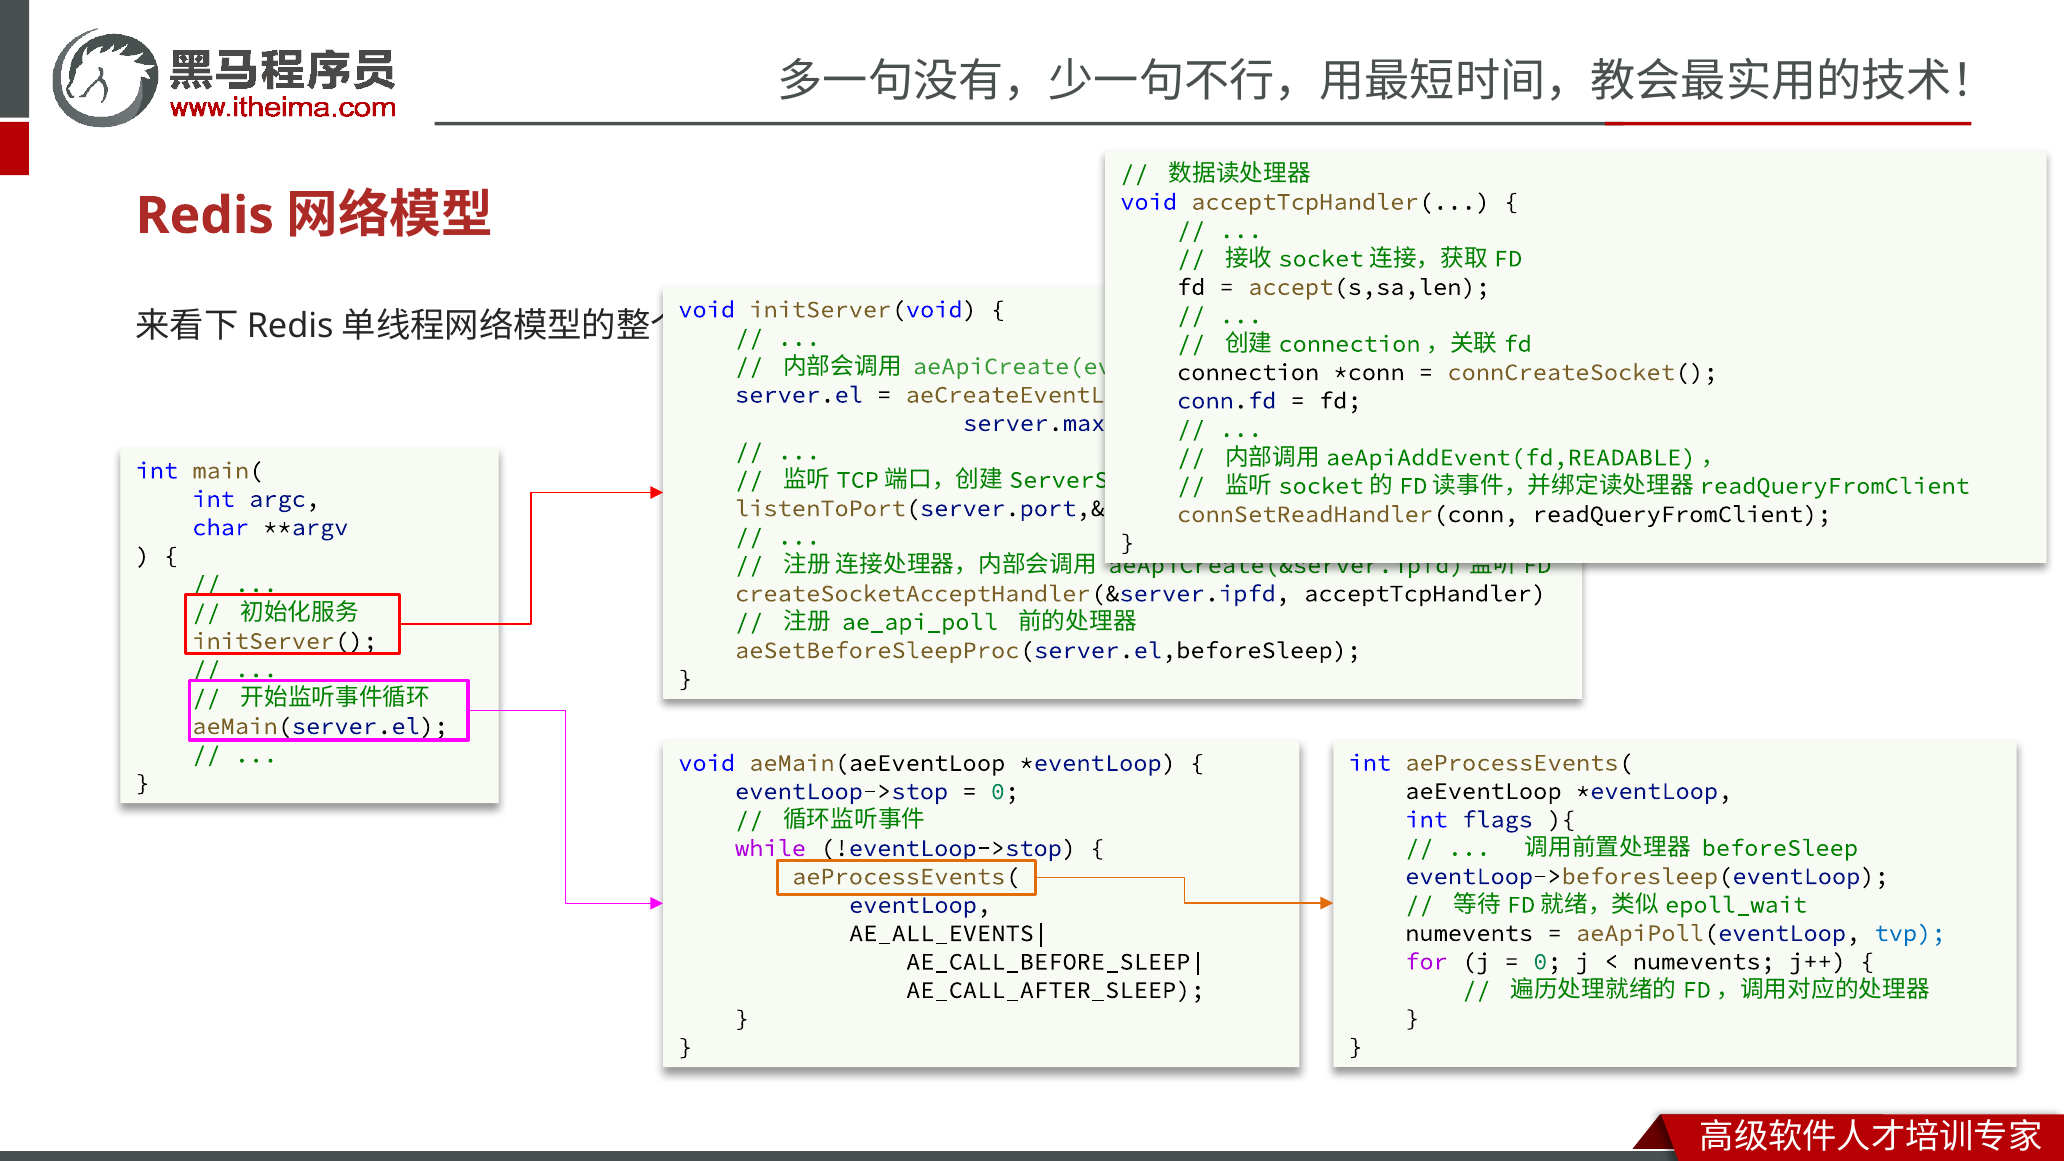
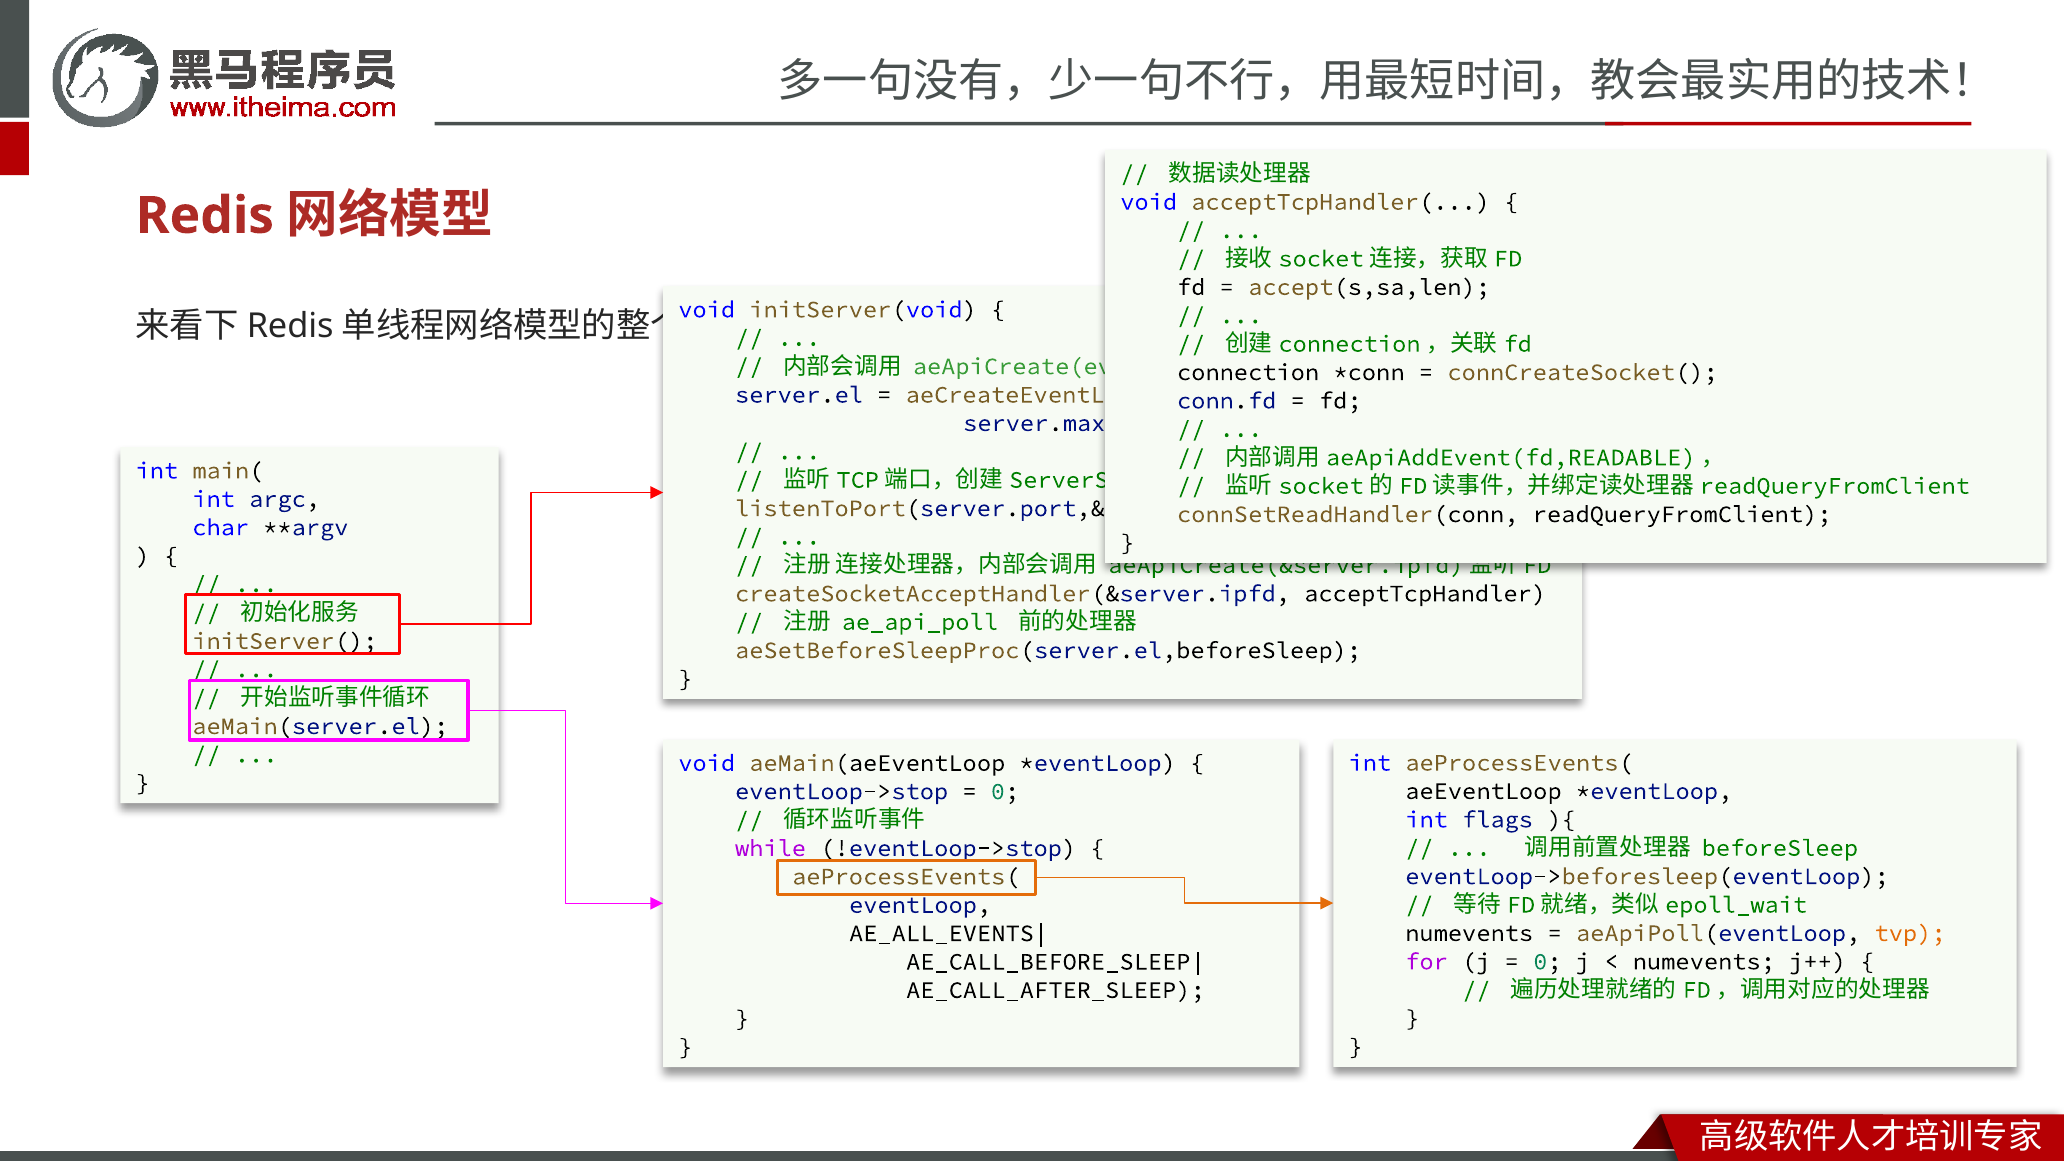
tvp colour: blue -> orange (1910, 933)
